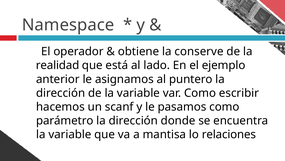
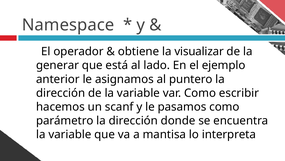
conserve: conserve -> visualizar (199, 51)
realidad: realidad -> generar (58, 65)
relaciones: relaciones -> interpreta (229, 134)
